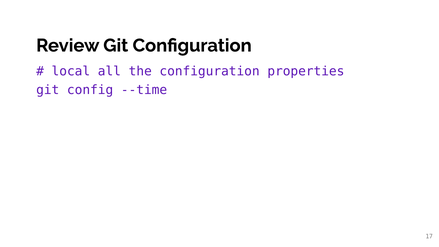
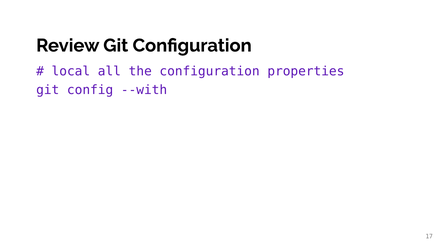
--time: --time -> --with (144, 90)
